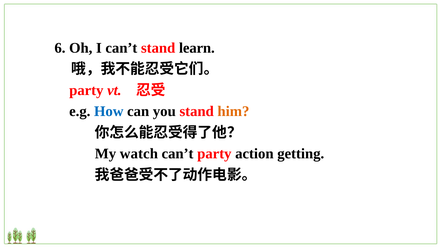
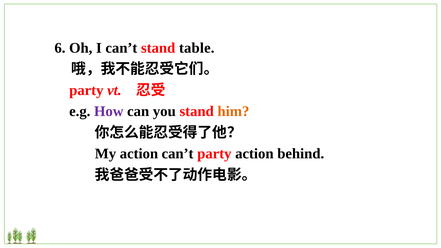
learn: learn -> table (197, 48)
How colour: blue -> purple (109, 111)
My watch: watch -> action (139, 154)
getting: getting -> behind (301, 154)
